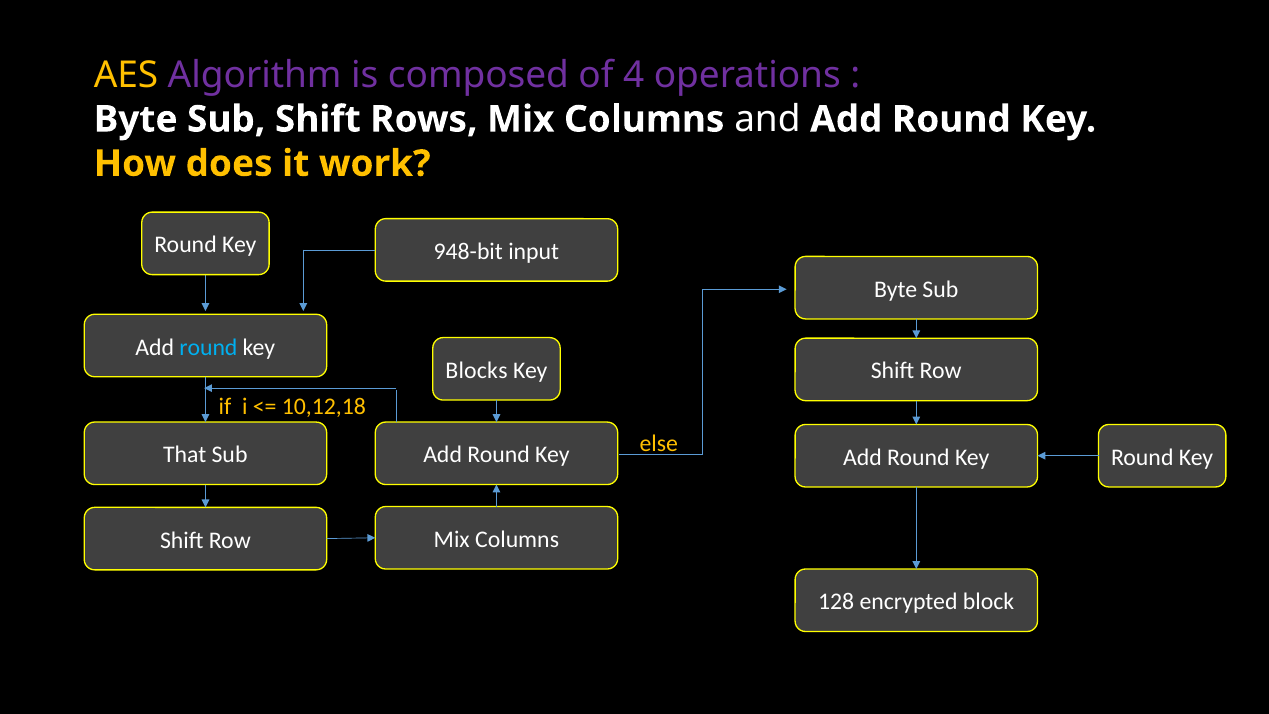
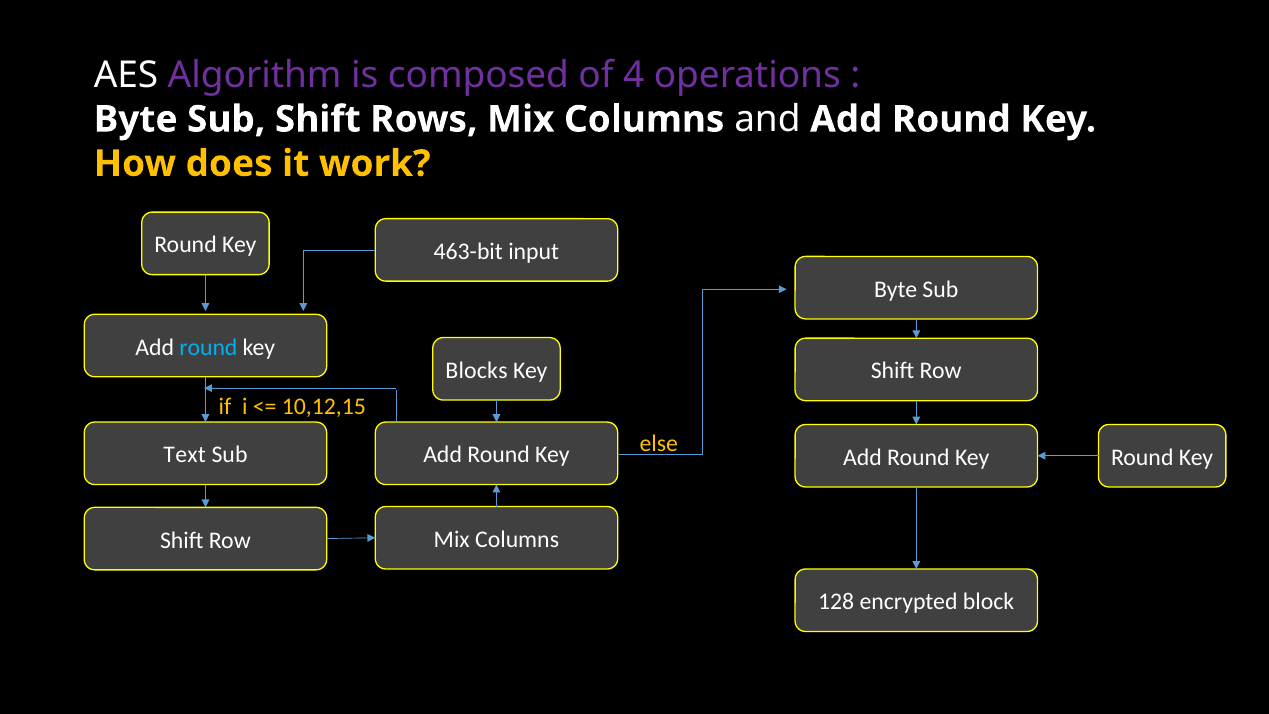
AES colour: yellow -> white (126, 75)
948-bit: 948-bit -> 463-bit (468, 251)
10,12,18: 10,12,18 -> 10,12,15 (324, 406)
That: That -> Text (185, 455)
